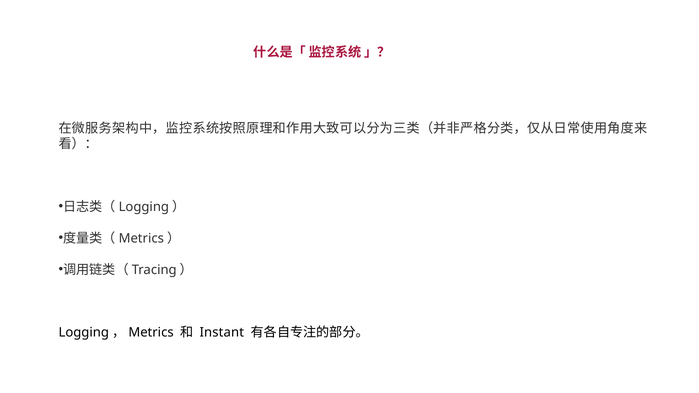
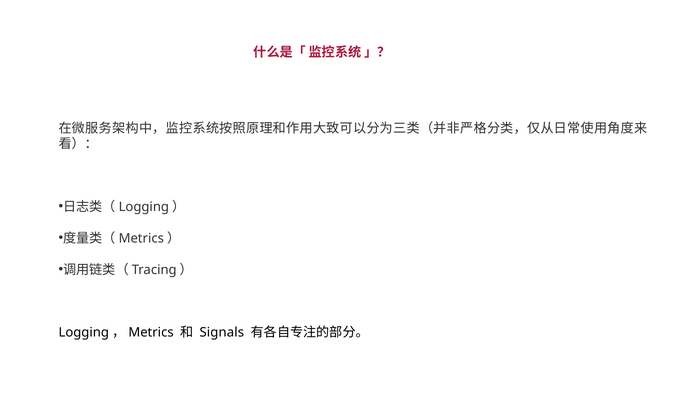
Instant: Instant -> Signals (222, 333)
